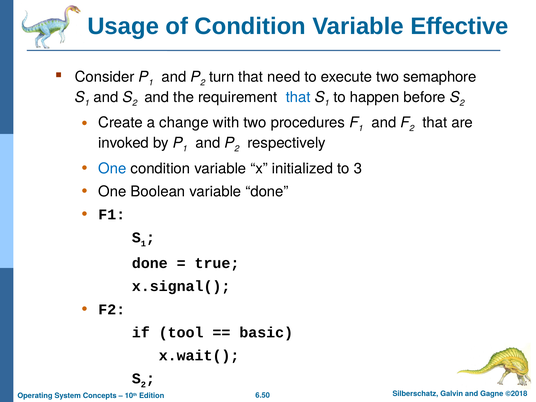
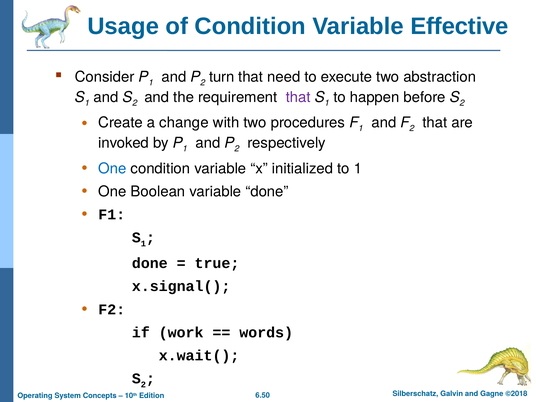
semaphore: semaphore -> abstraction (440, 77)
that colour: blue -> purple (298, 97)
to 3: 3 -> 1 (358, 168)
tool: tool -> work (181, 333)
basic: basic -> words (266, 333)
